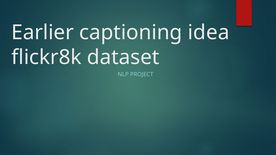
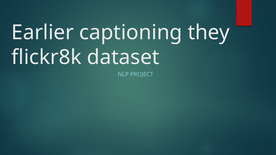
idea: idea -> they (209, 33)
